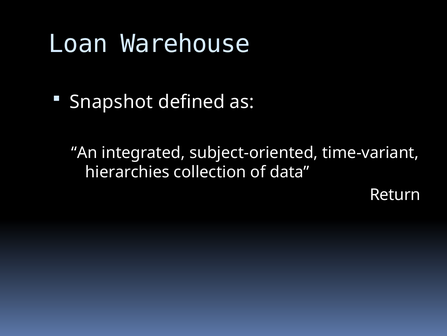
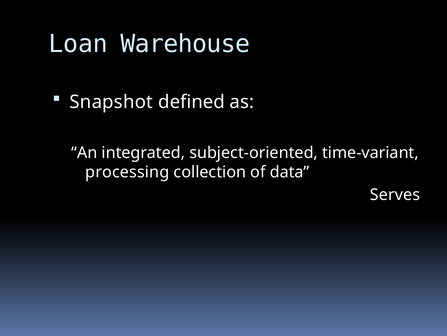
hierarchies: hierarchies -> processing (127, 172)
Return: Return -> Serves (395, 194)
